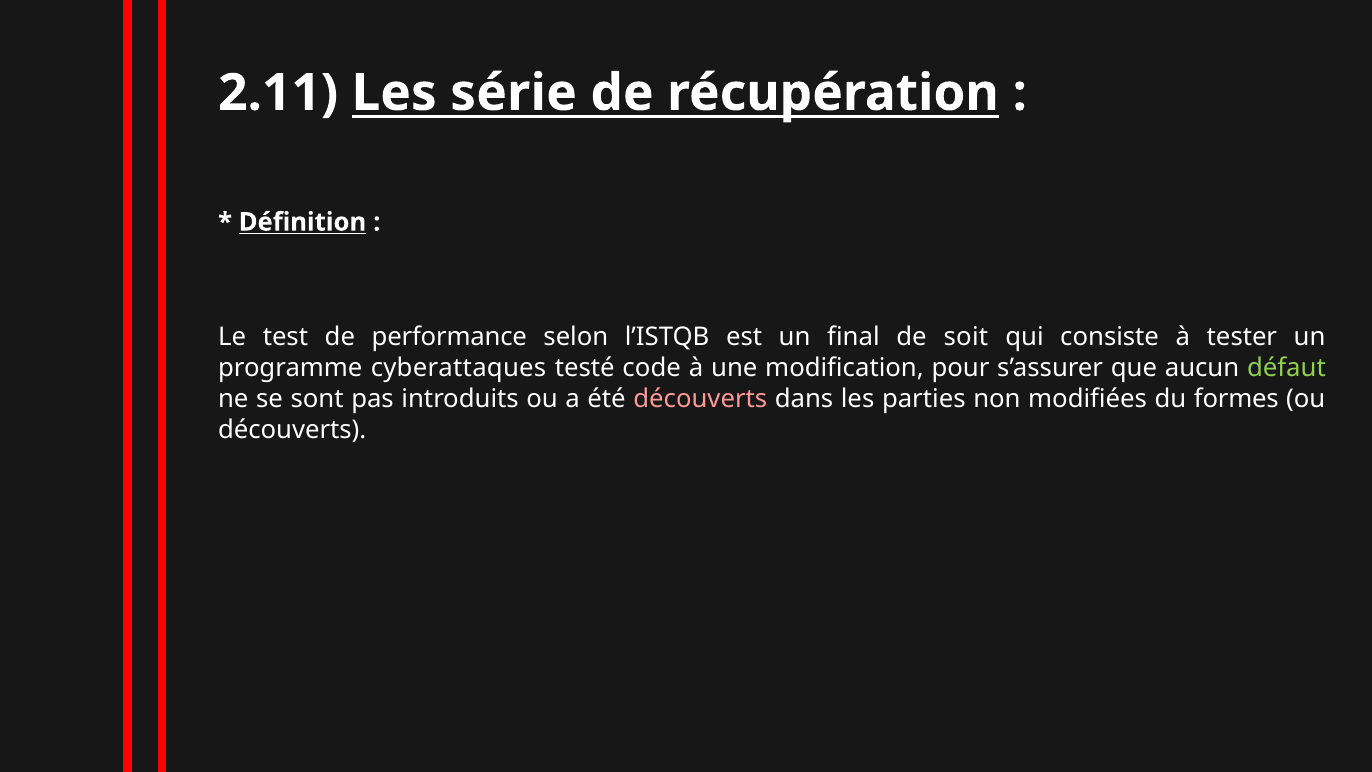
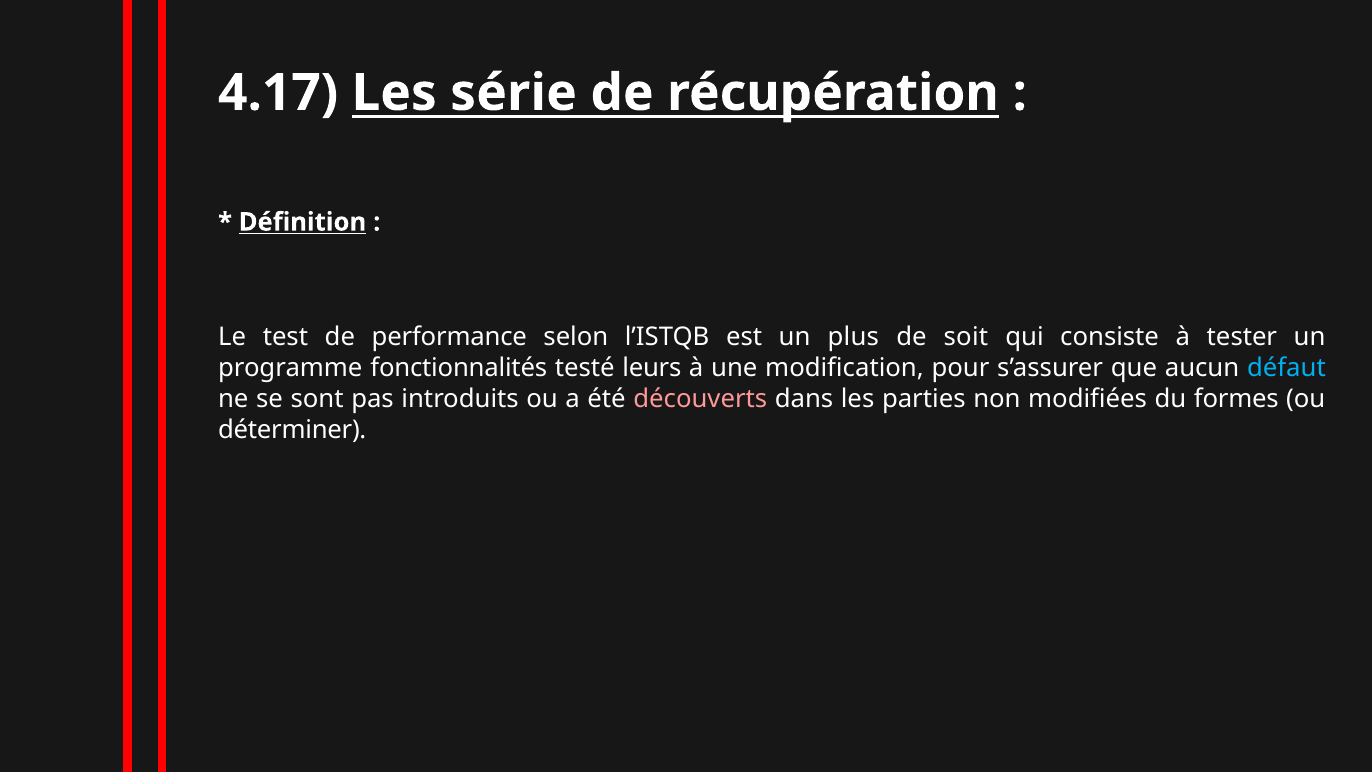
2.11: 2.11 -> 4.17 (278, 93)
final: final -> plus (853, 337)
cyberattaques: cyberattaques -> fonctionnalités (459, 368)
code: code -> leurs (652, 368)
défaut colour: light green -> light blue (1286, 368)
découverts: découverts -> déterminer (292, 430)
